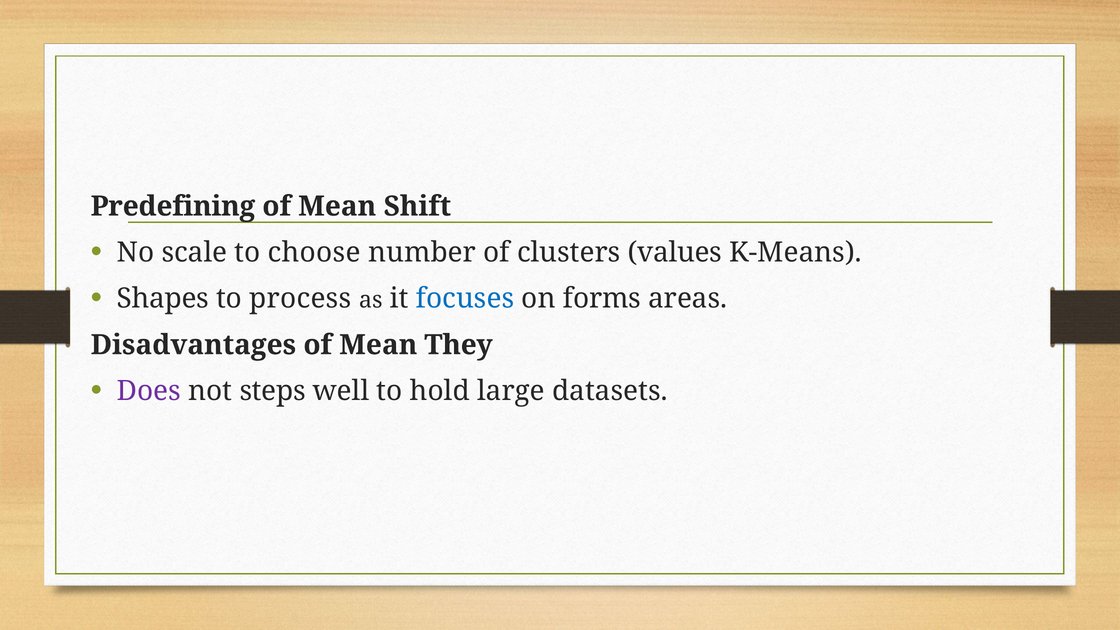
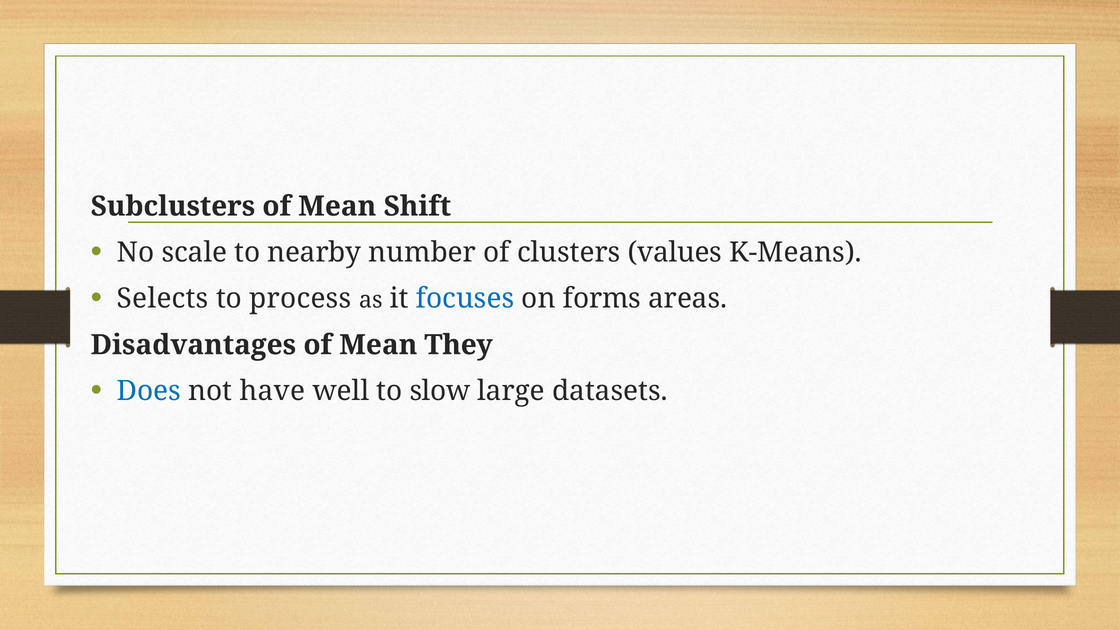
Predefining: Predefining -> Subclusters (173, 206)
choose: choose -> nearby (314, 253)
Shapes: Shapes -> Selects (163, 299)
Does colour: purple -> blue (149, 391)
steps: steps -> have (272, 391)
hold: hold -> slow (440, 391)
